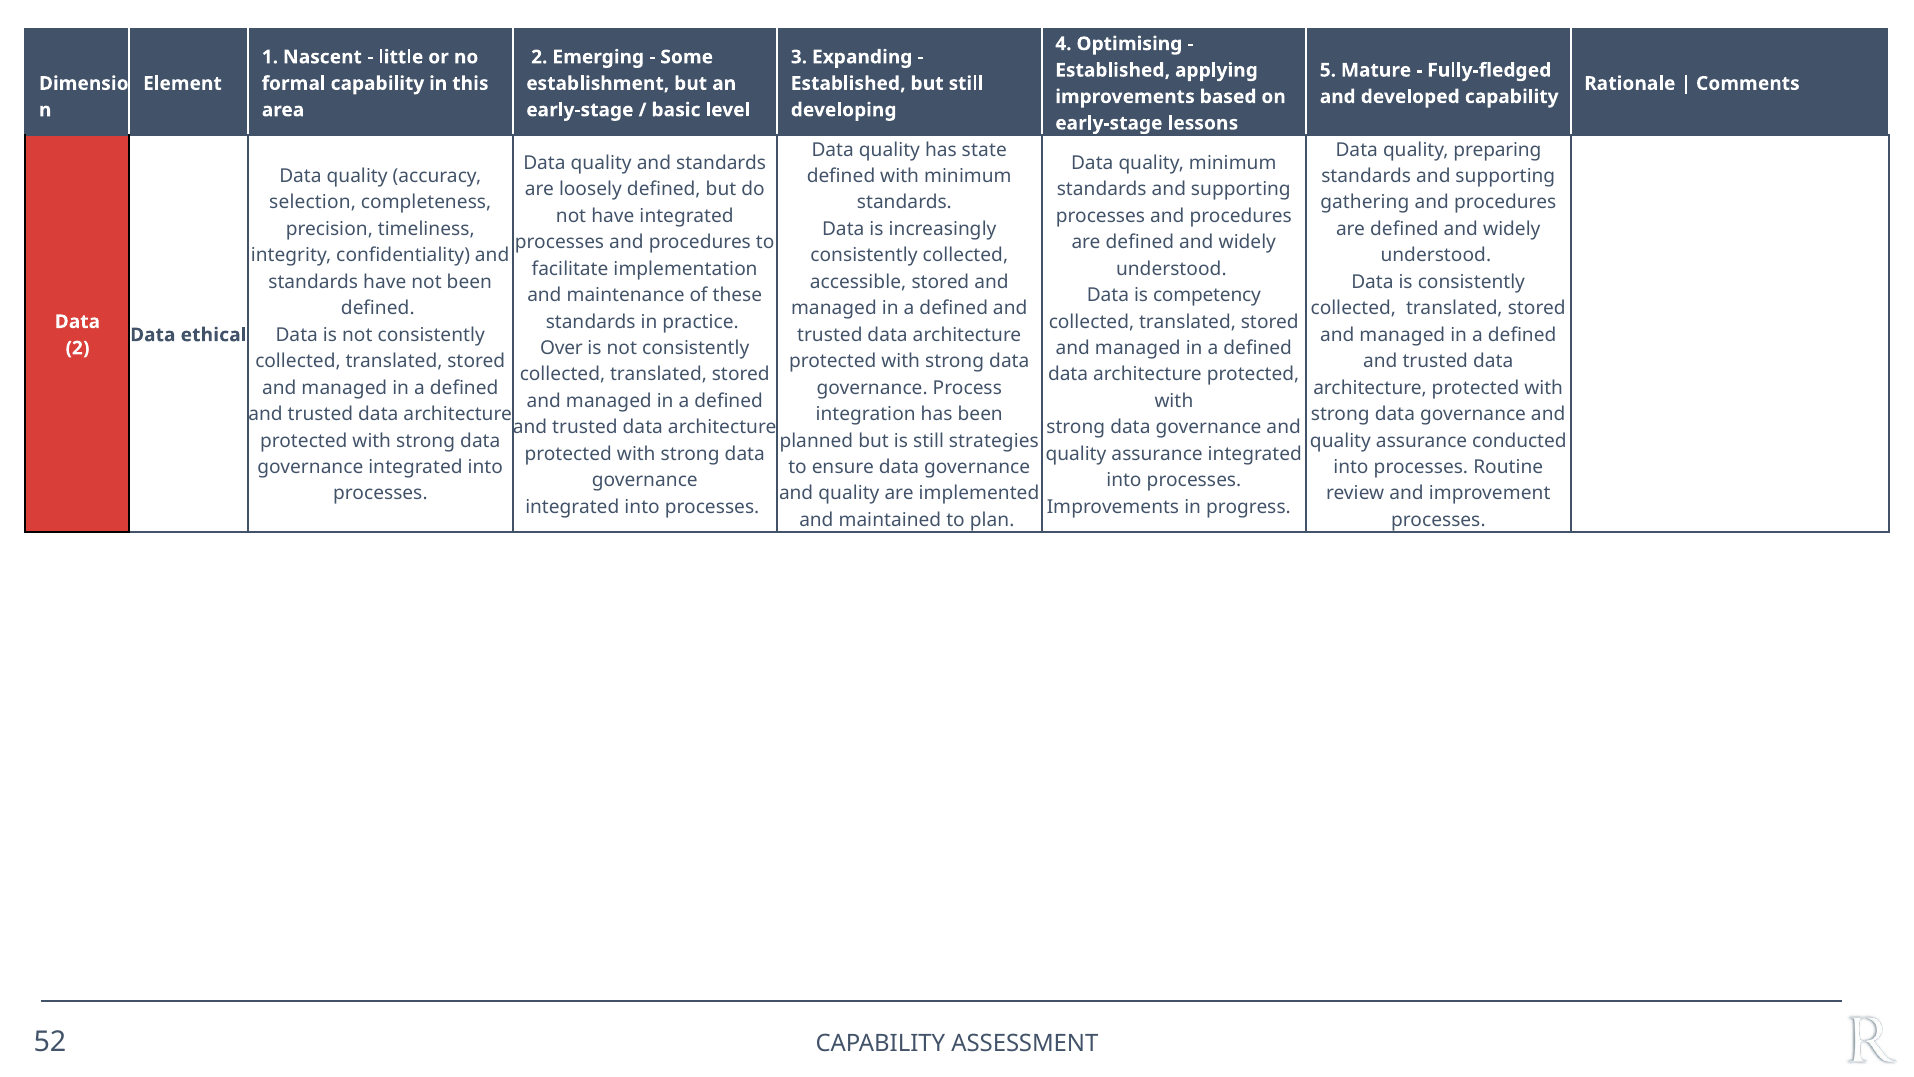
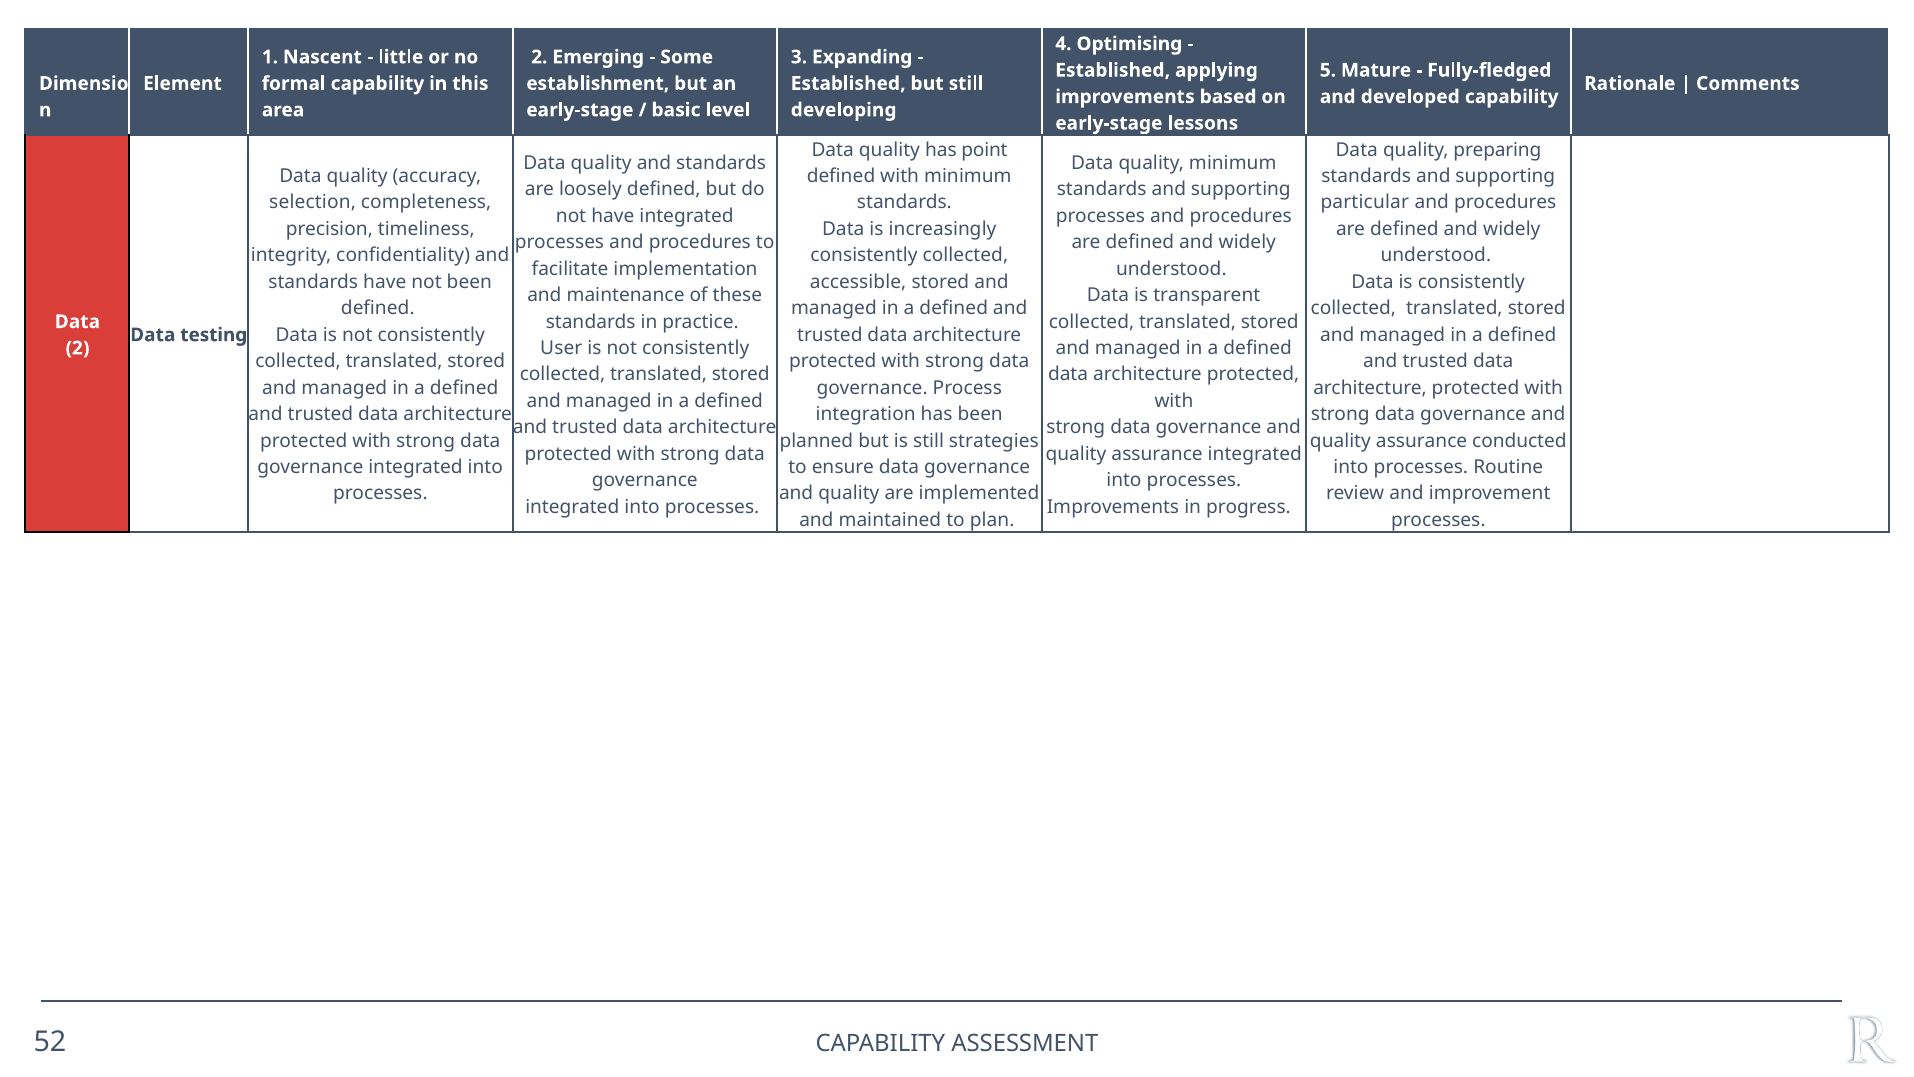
state: state -> point (985, 150)
gathering: gathering -> particular (1365, 203)
competency: competency -> transparent (1207, 295)
ethical: ethical -> testing (214, 335)
Over: Over -> User (561, 348)
